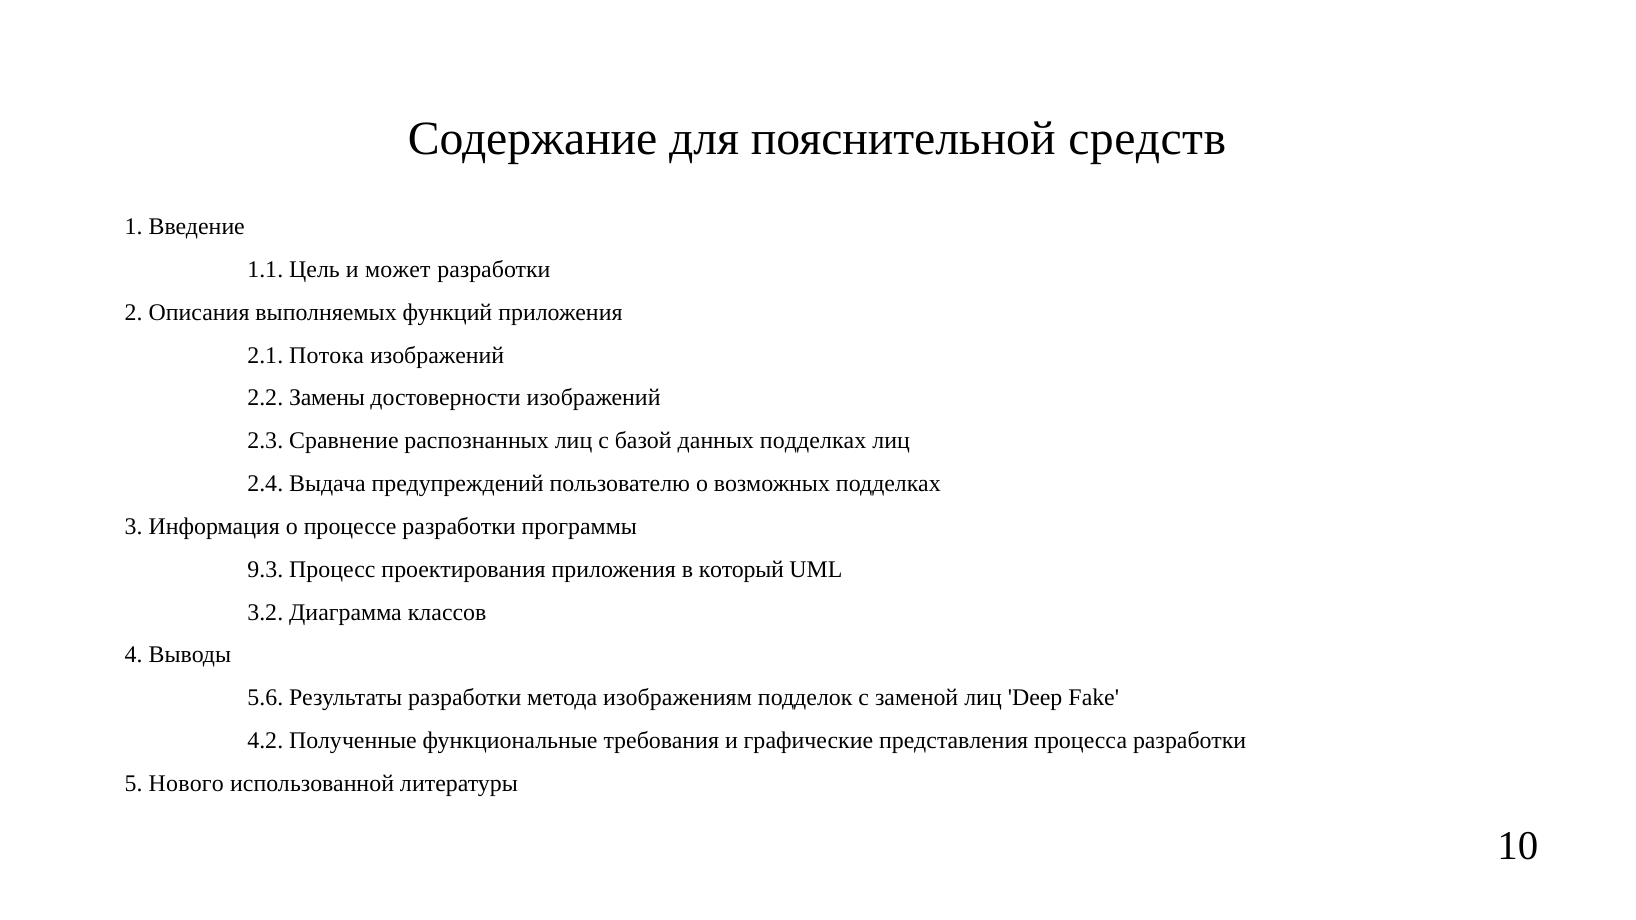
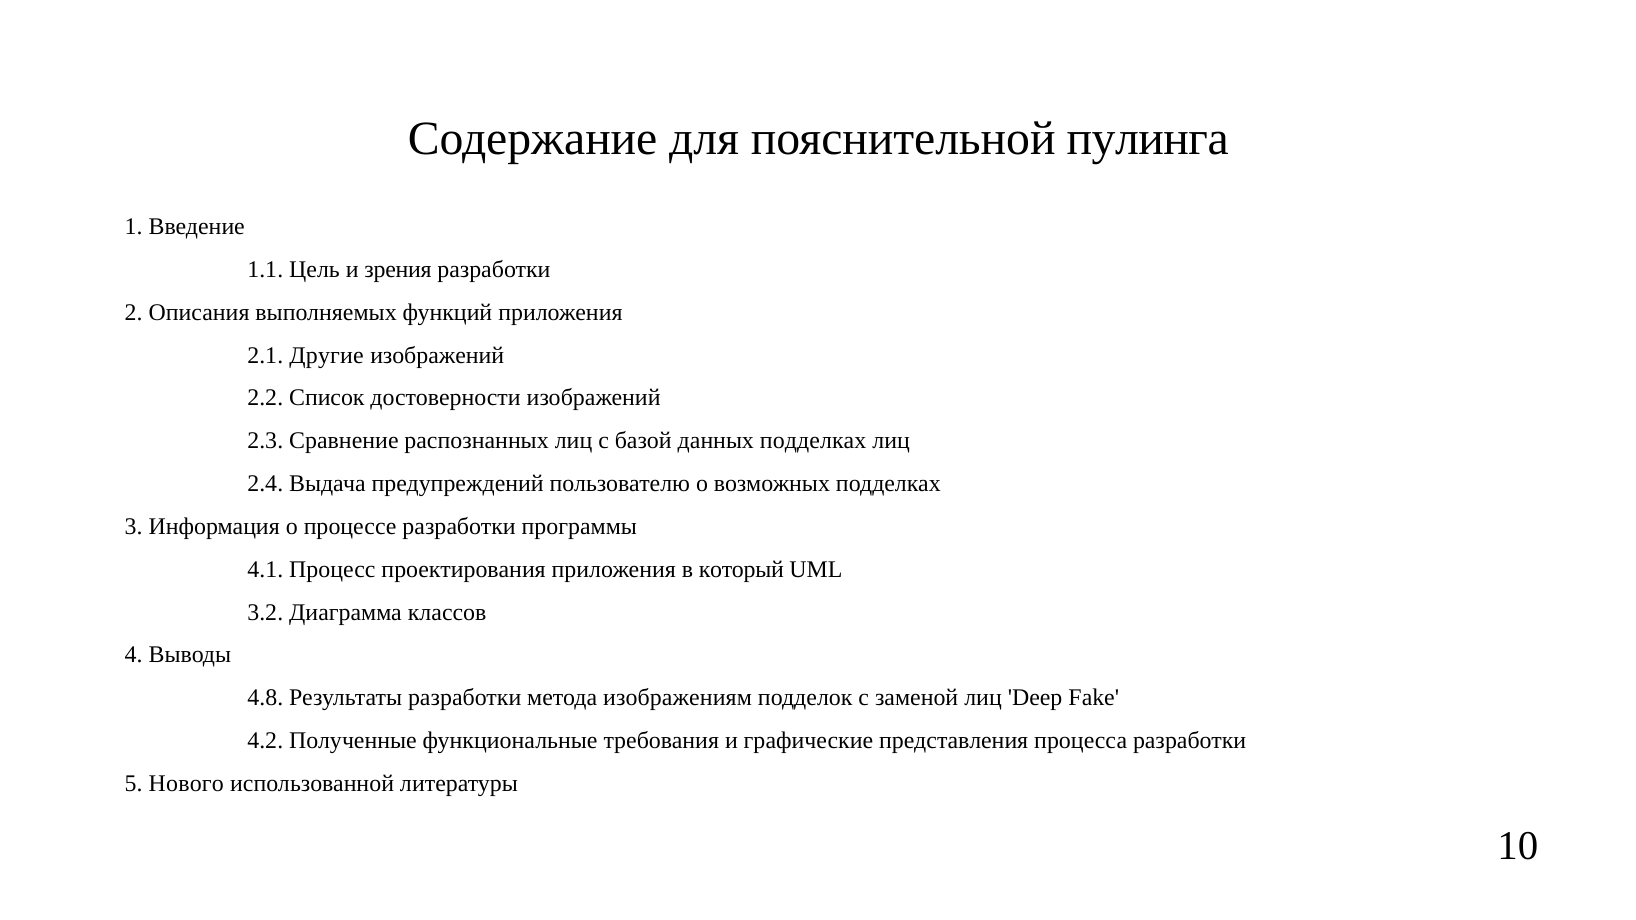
средств: средств -> пулинга (1148, 139)
может: может -> зрения (398, 270)
Потока: Потока -> Другие (327, 355)
Замены: Замены -> Список (327, 398)
9.3: 9.3 -> 4.1 (265, 570)
5.6: 5.6 -> 4.8 (265, 698)
